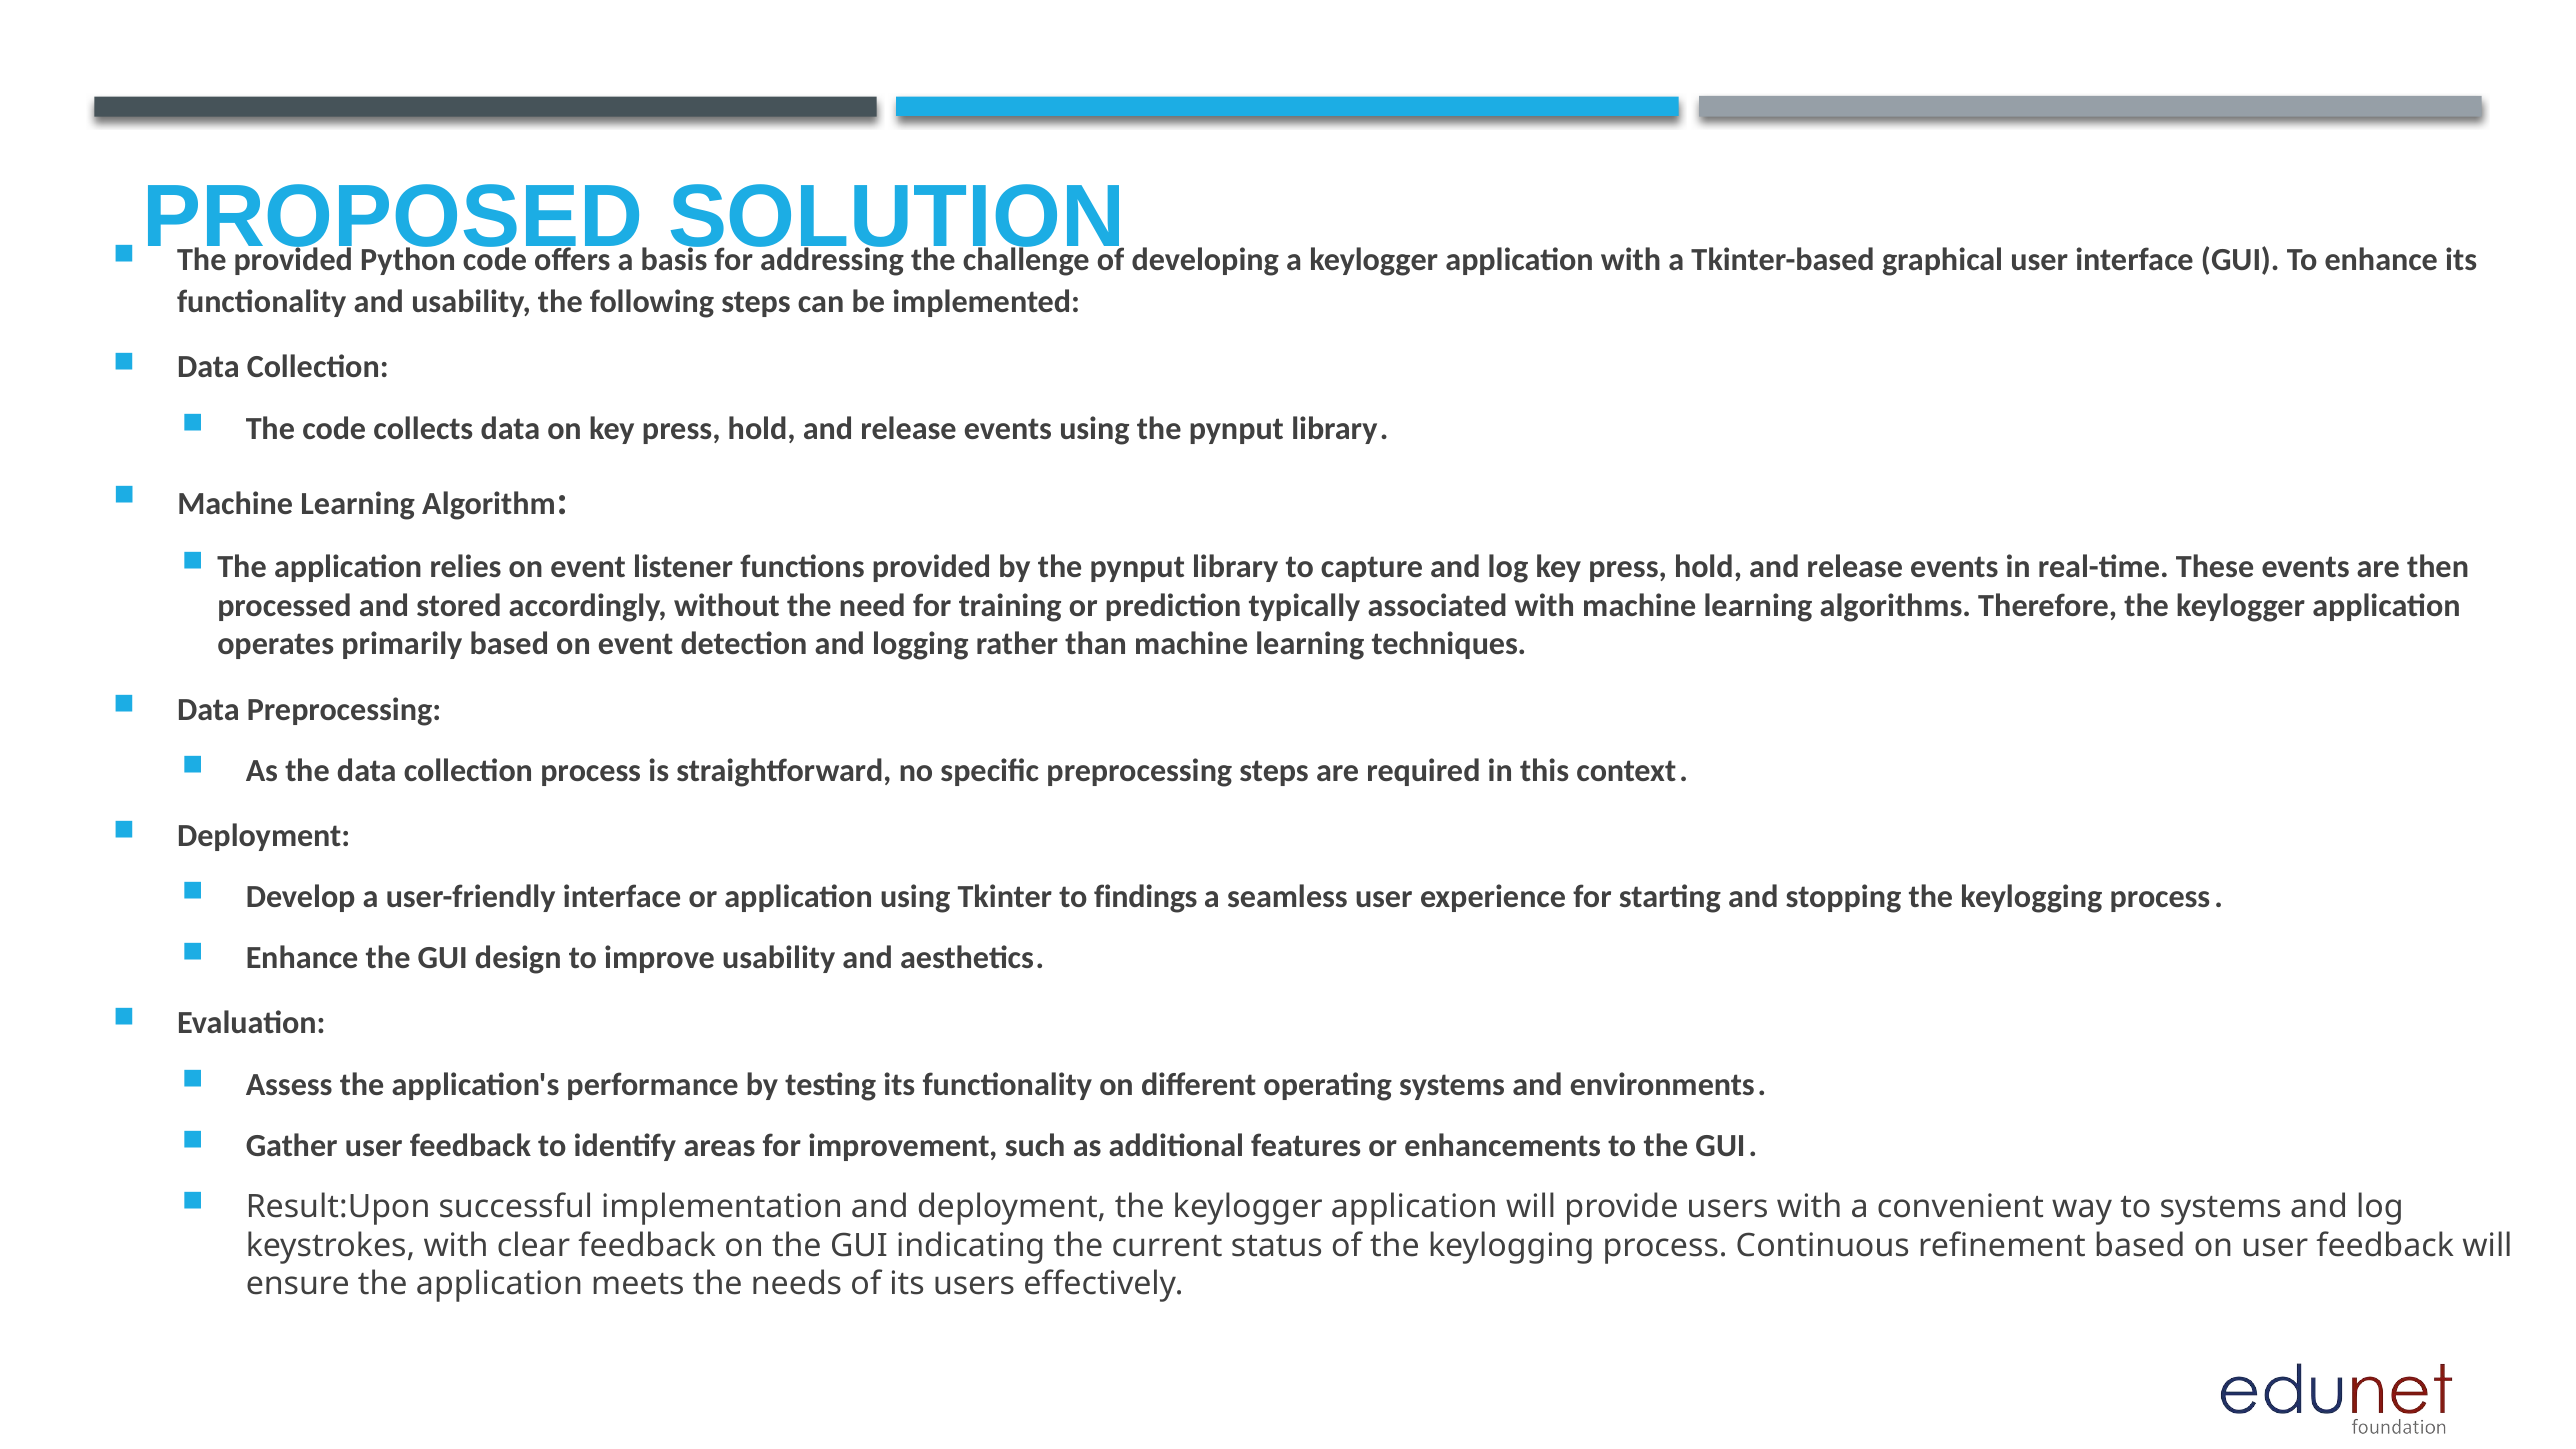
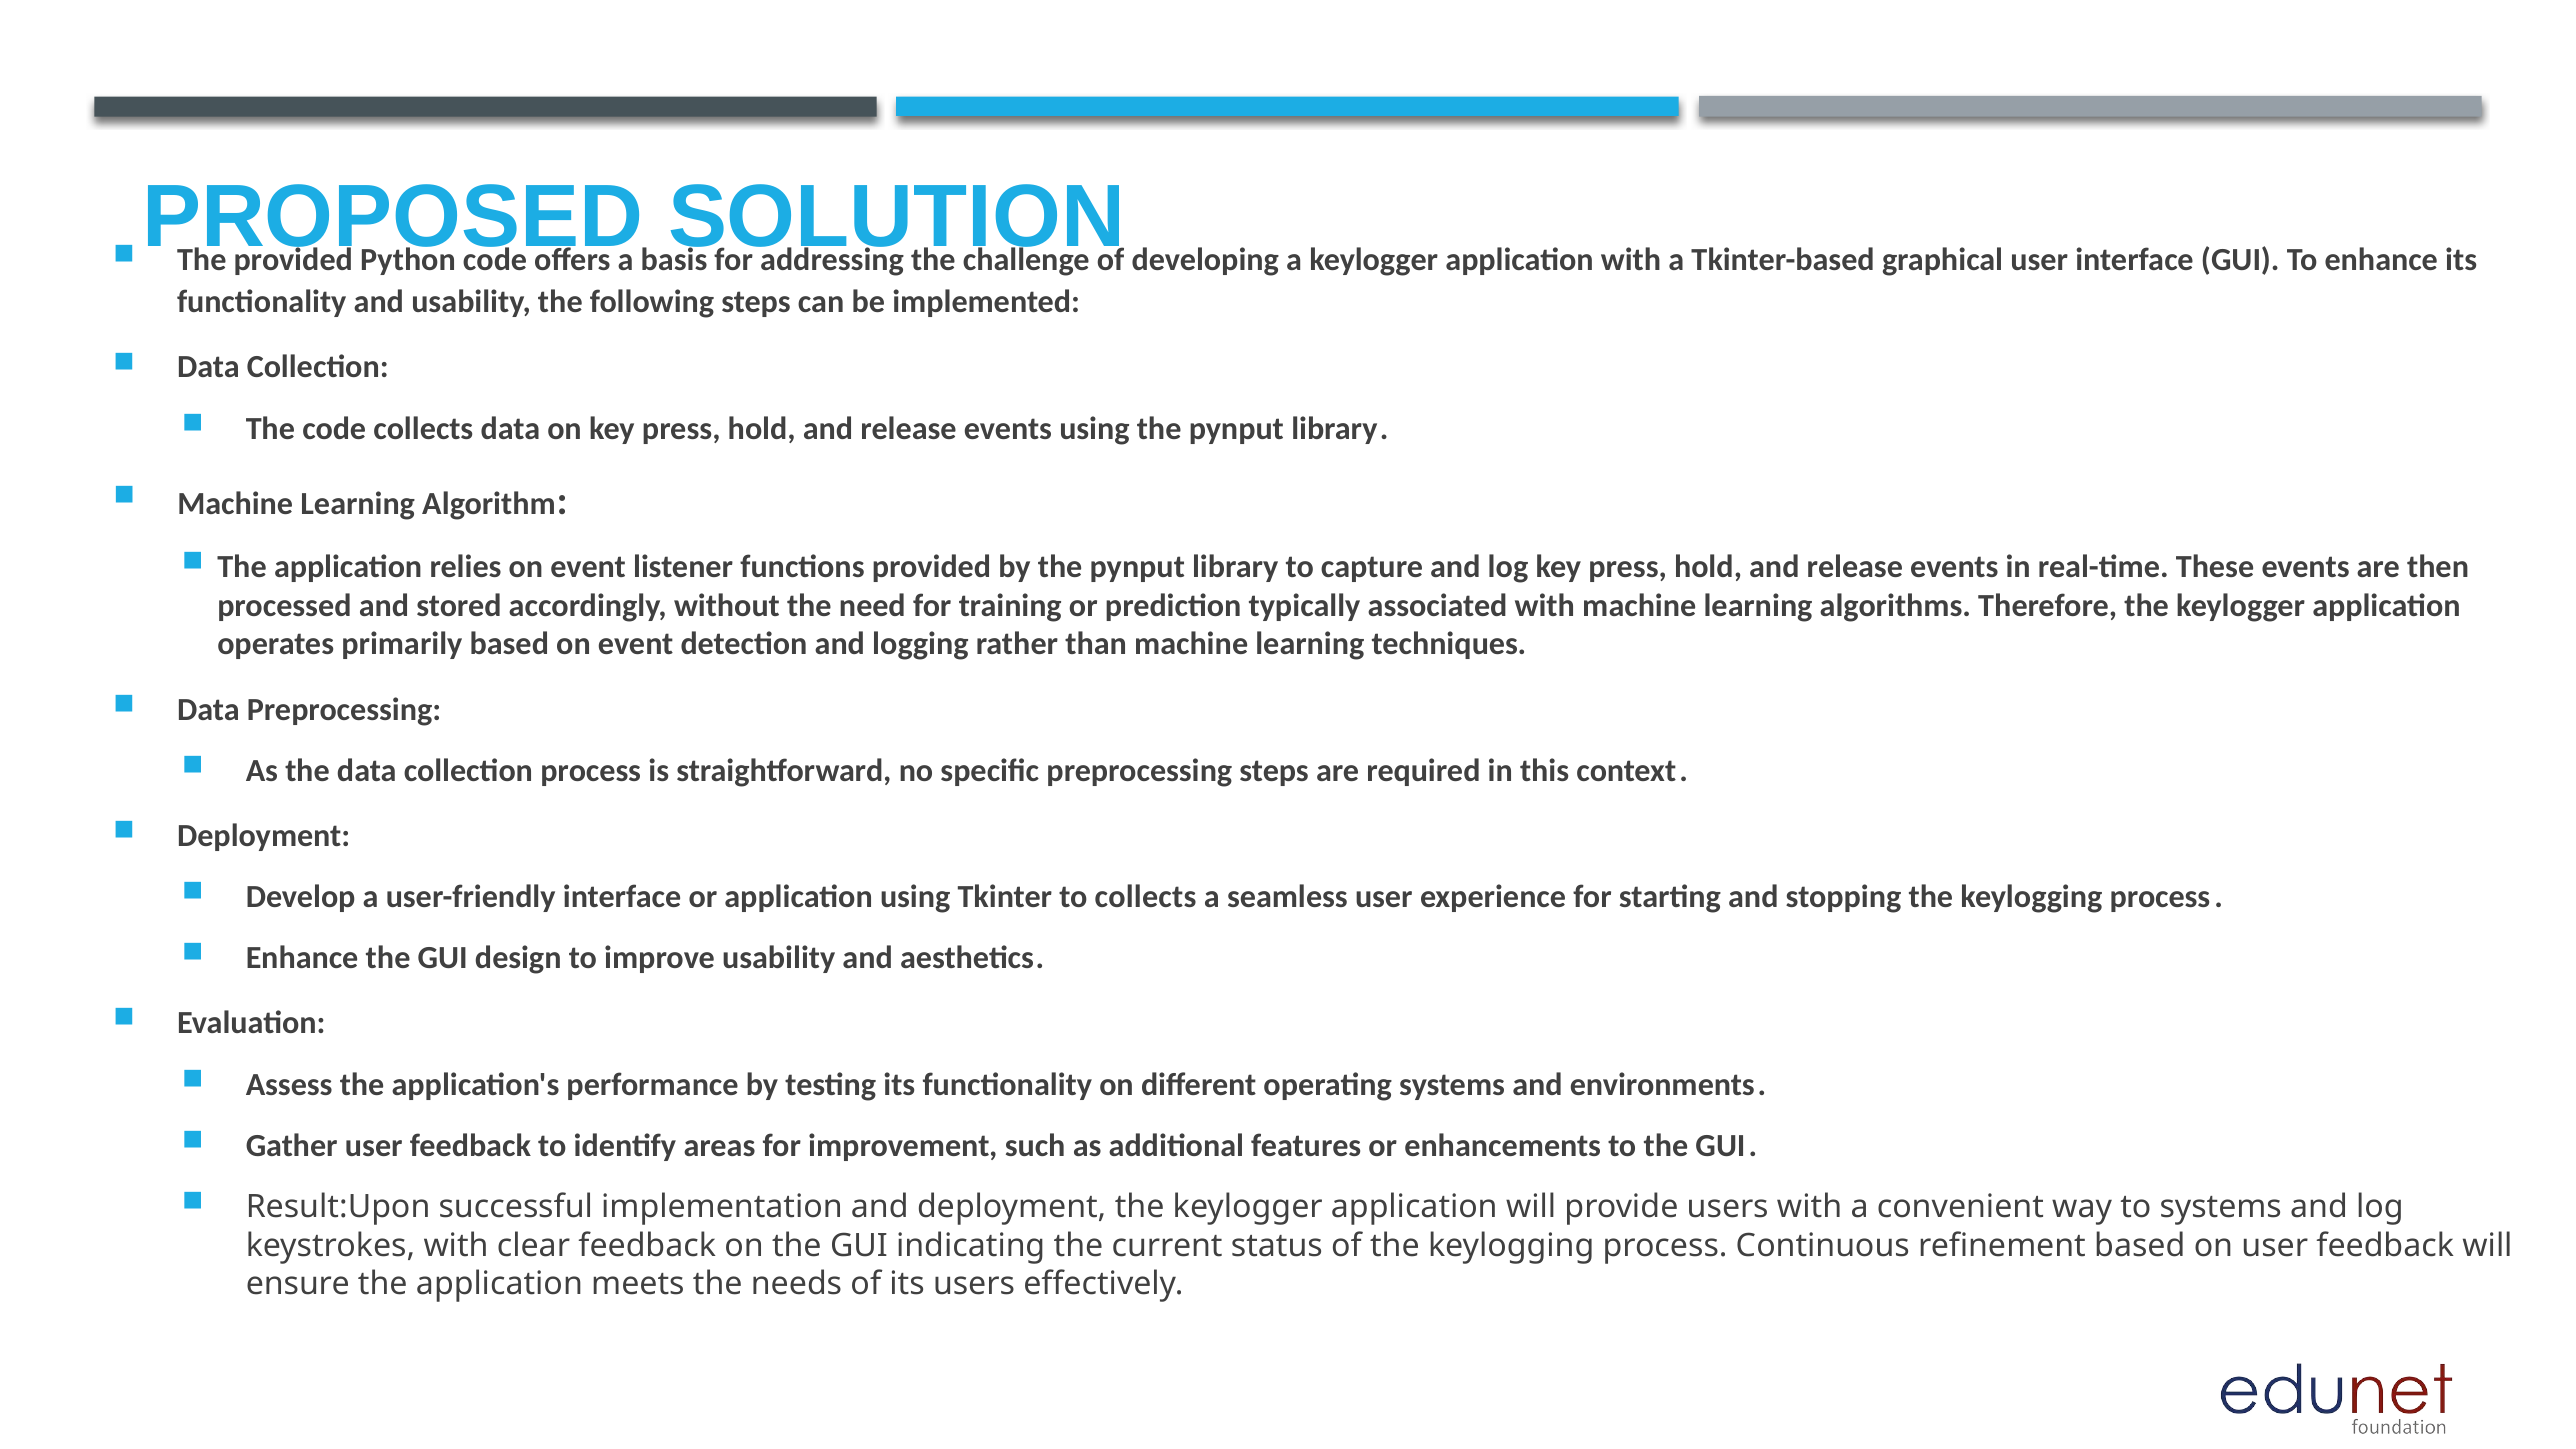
to findings: findings -> collects (1145, 897)
